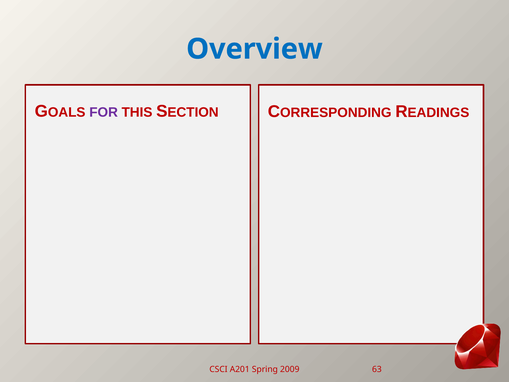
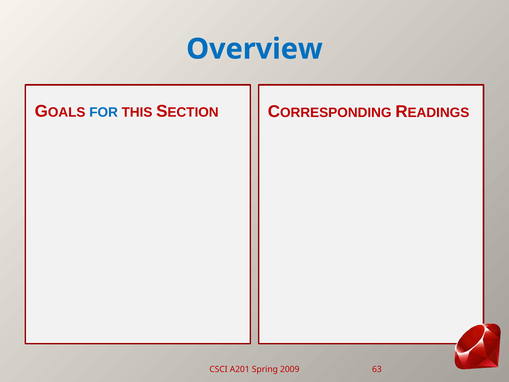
FOR colour: purple -> blue (104, 112)
